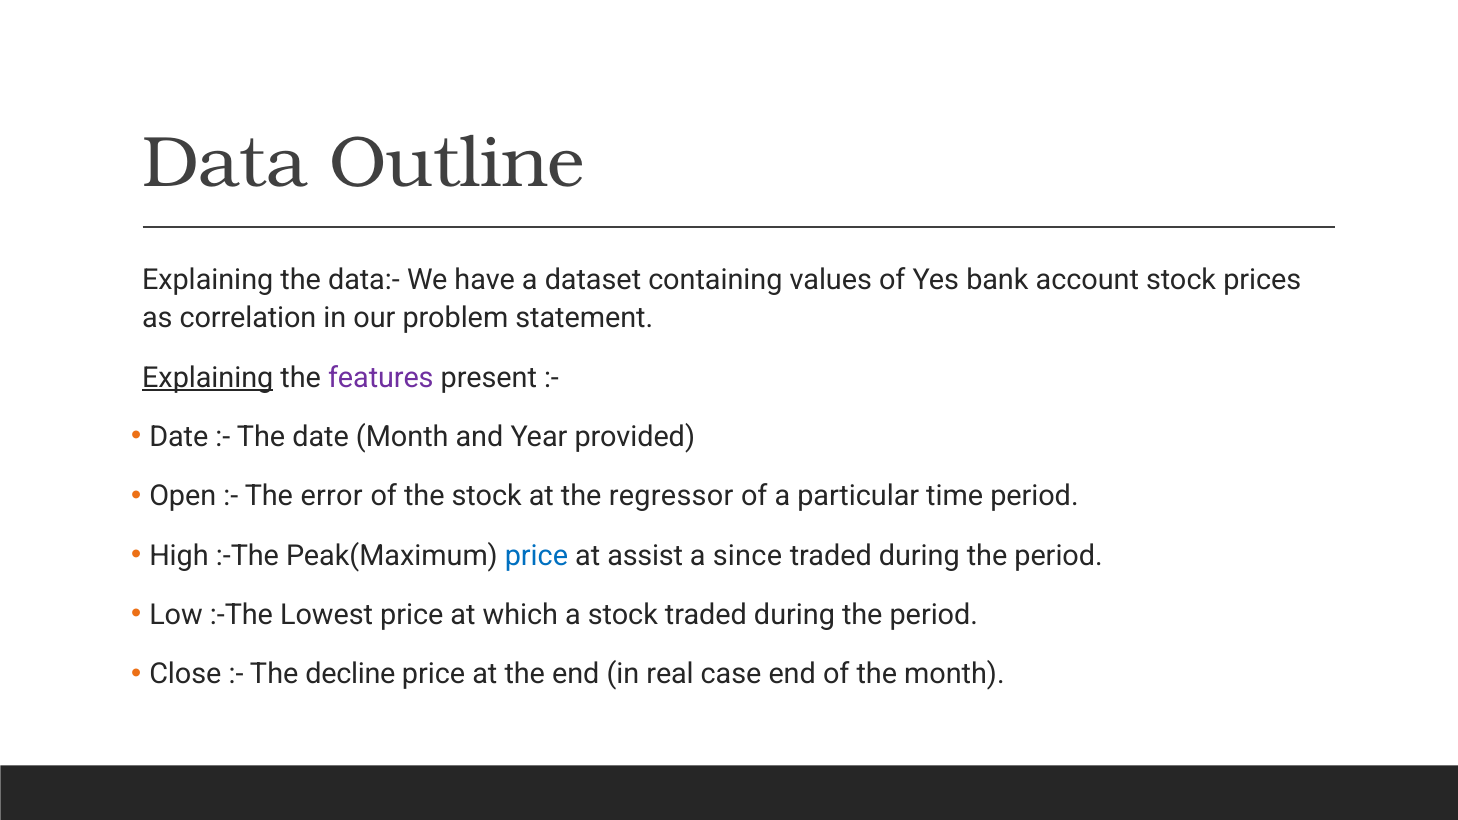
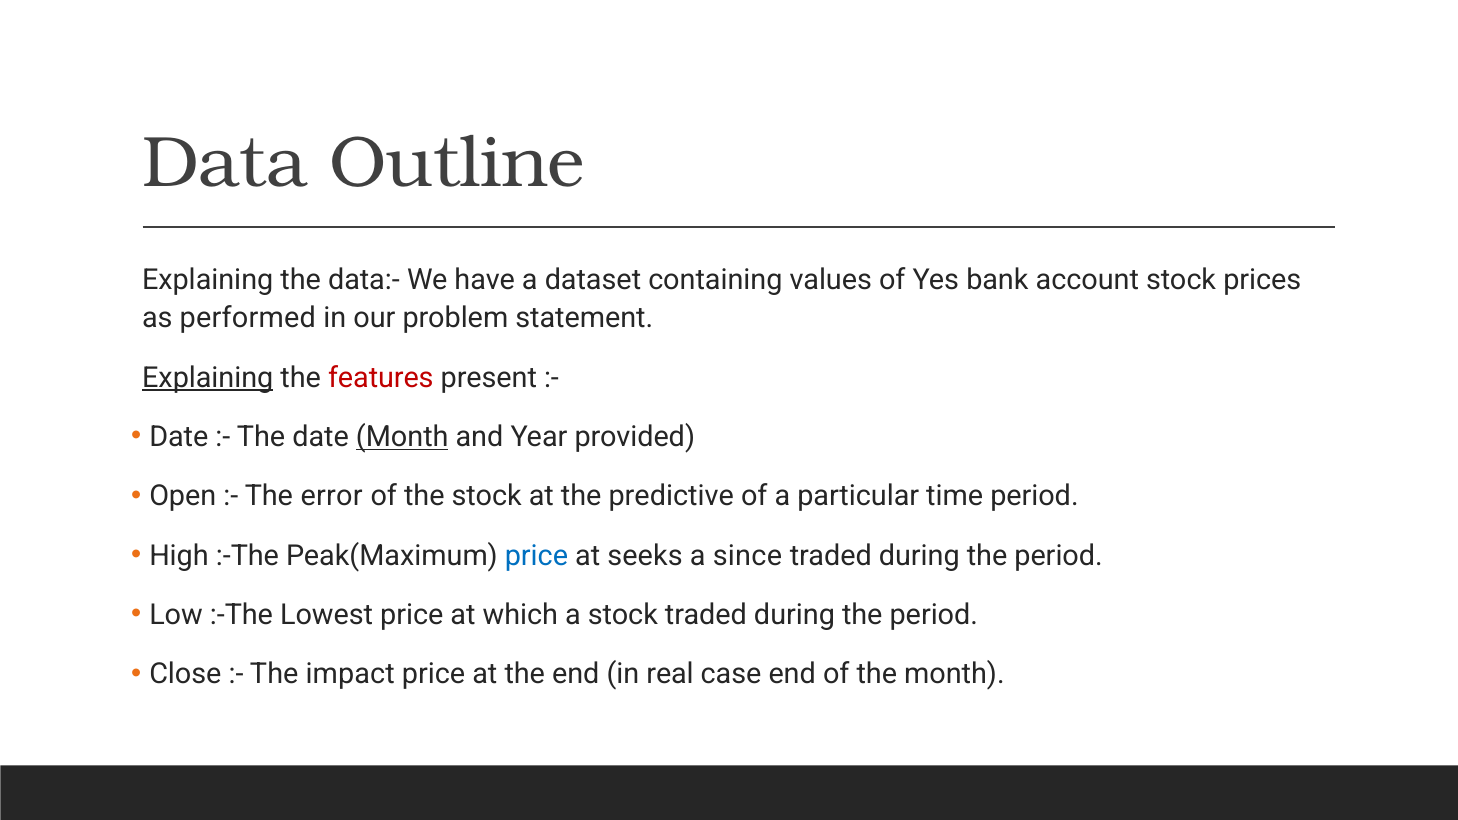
correlation: correlation -> performed (248, 318)
features colour: purple -> red (381, 378)
Month underline: none -> present (402, 437)
regressor: regressor -> predictive (671, 496)
assist: assist -> seeks (645, 556)
decline: decline -> impact (350, 674)
